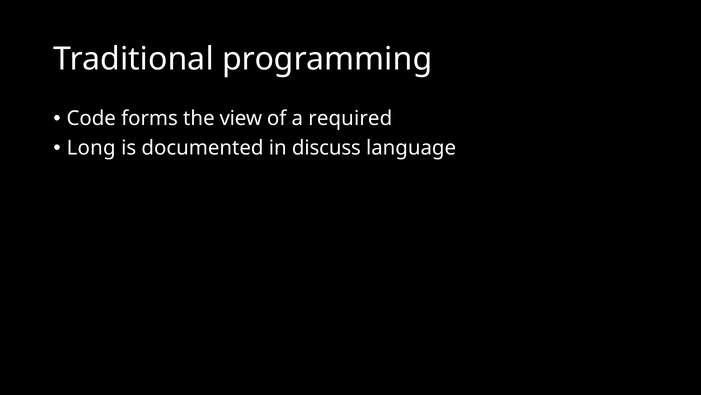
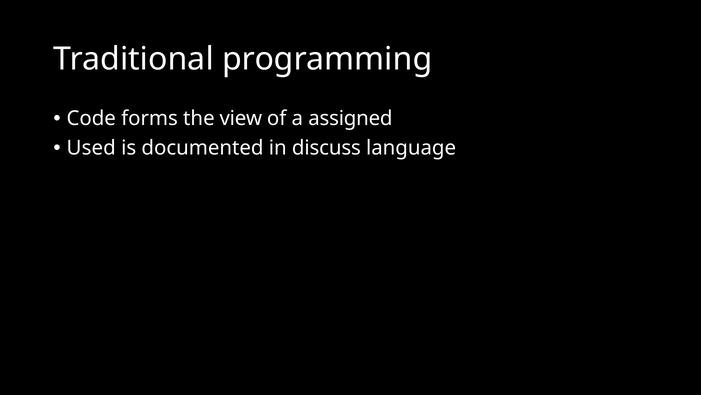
required: required -> assigned (350, 119)
Long: Long -> Used (91, 148)
